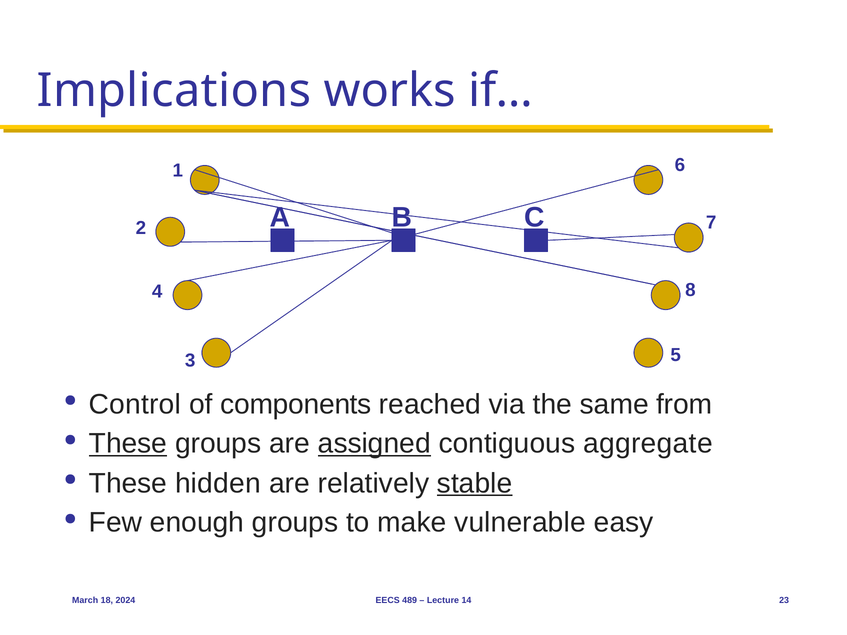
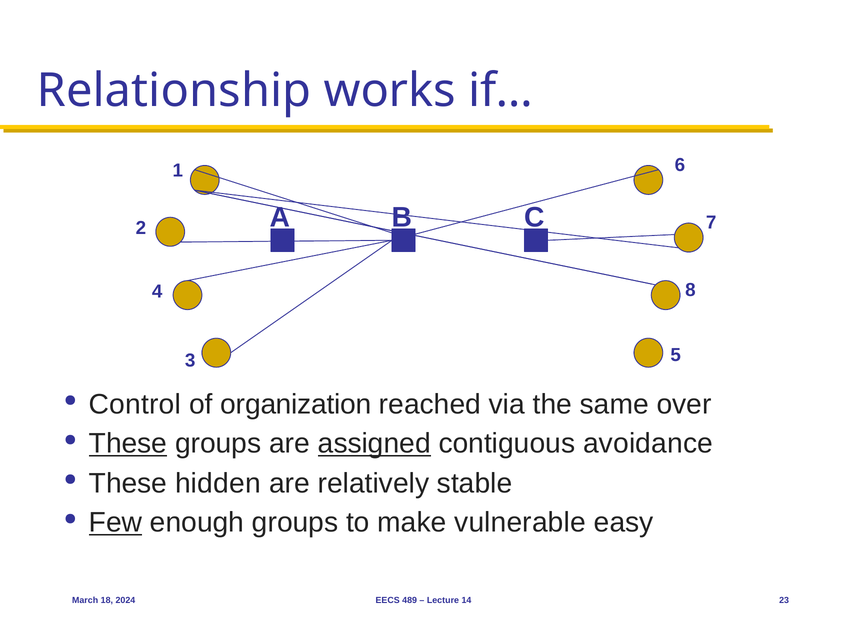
Implications: Implications -> Relationship (174, 91)
components: components -> organization (296, 404)
from: from -> over (684, 404)
aggregate: aggregate -> avoidance (648, 444)
stable underline: present -> none (475, 483)
Few underline: none -> present (115, 523)
